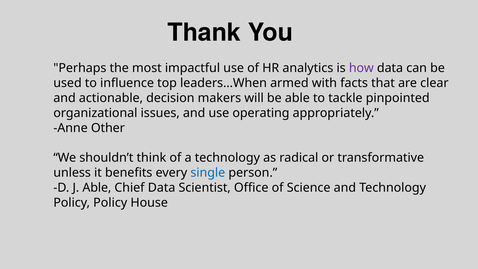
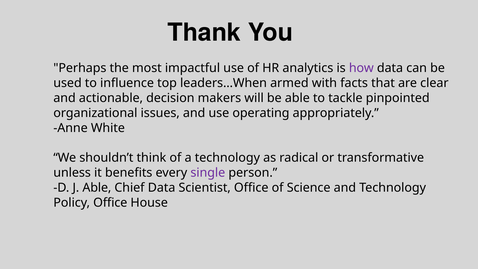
Other: Other -> White (108, 128)
single colour: blue -> purple (208, 173)
Policy Policy: Policy -> Office (110, 203)
